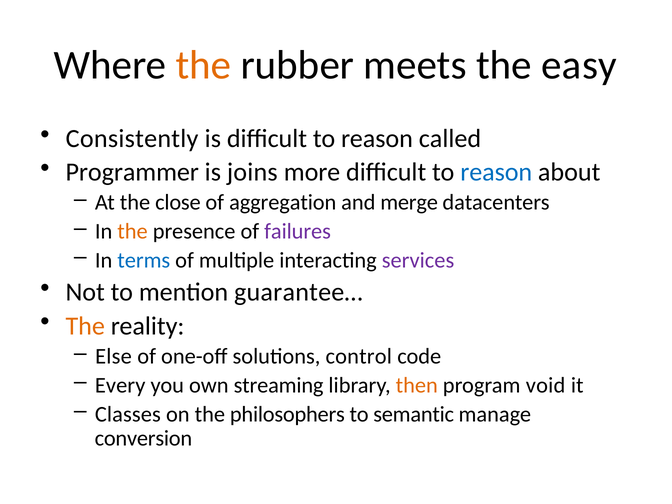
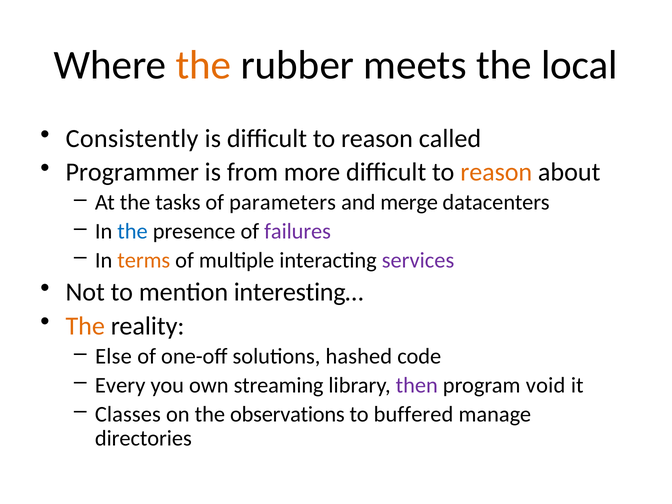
easy: easy -> local (579, 65)
joins: joins -> from (252, 172)
reason colour: blue -> orange (496, 172)
close: close -> tasks (178, 203)
aggregation: aggregation -> parameters (283, 203)
the colour: orange -> blue (133, 231)
terms colour: blue -> orange (144, 260)
guarantee…: guarantee… -> interesting… (299, 292)
control: control -> hashed (359, 356)
then colour: orange -> purple (417, 385)
philosophers: philosophers -> observations (287, 414)
semantic: semantic -> buffered (414, 414)
conversion: conversion -> directories (143, 438)
